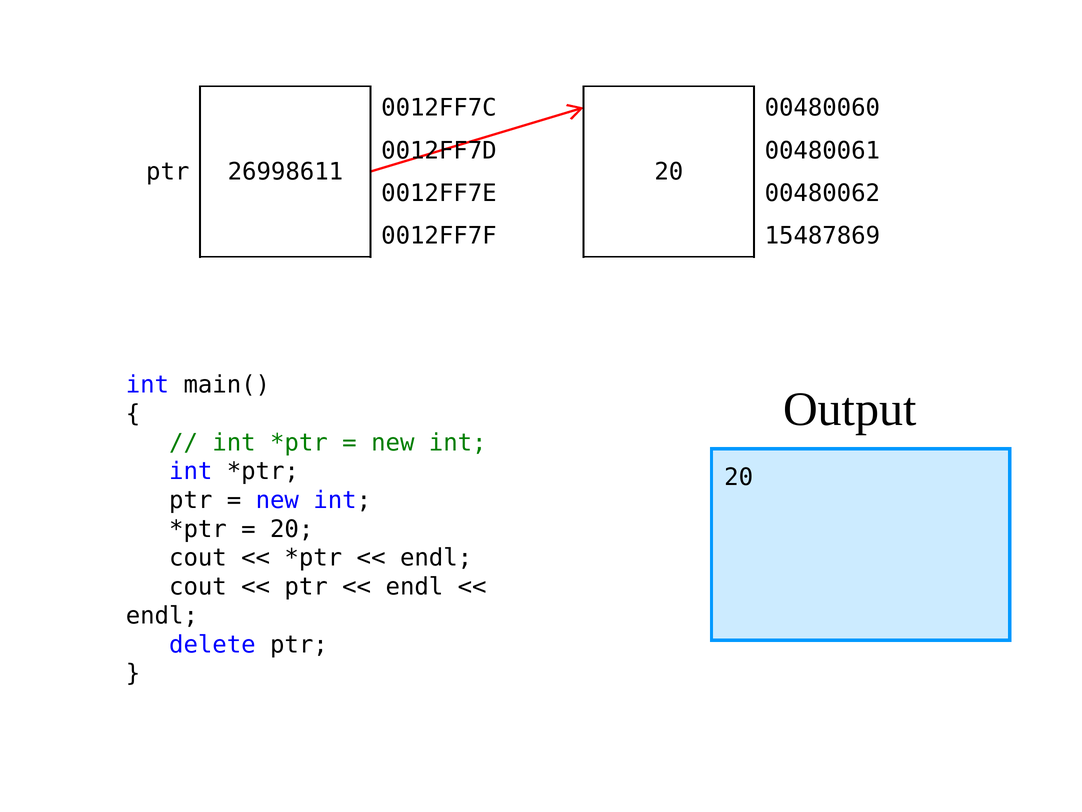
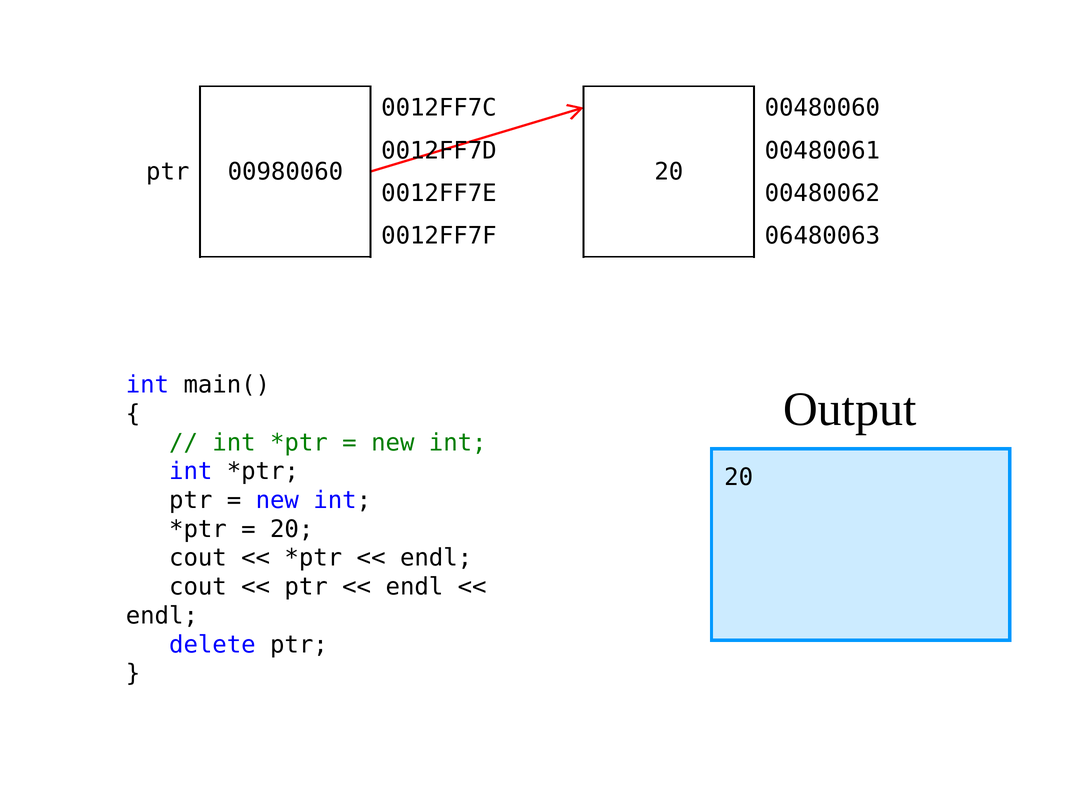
26998611: 26998611 -> 00980060 (285, 172)
15487869: 15487869 -> 06480063 (822, 236)
